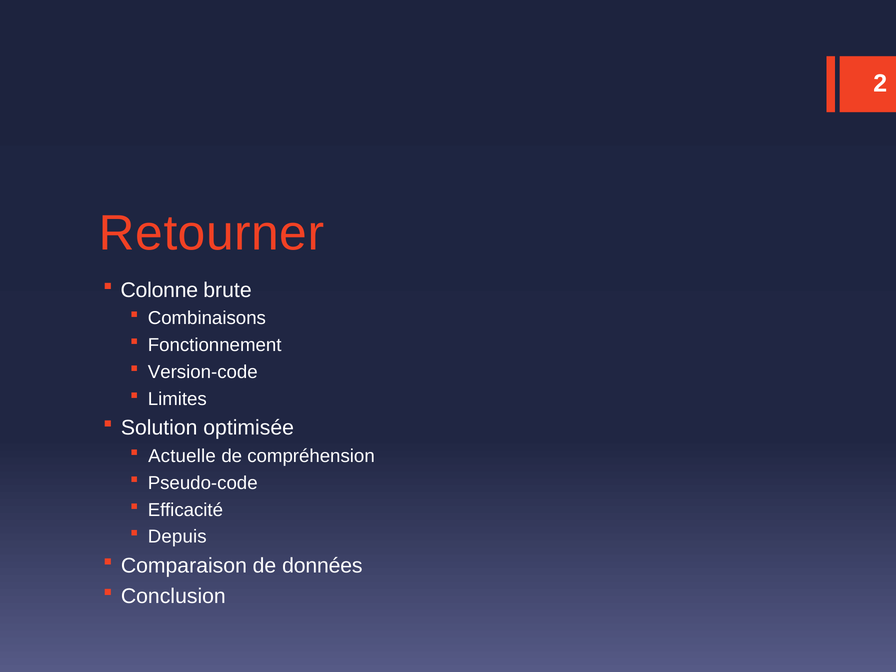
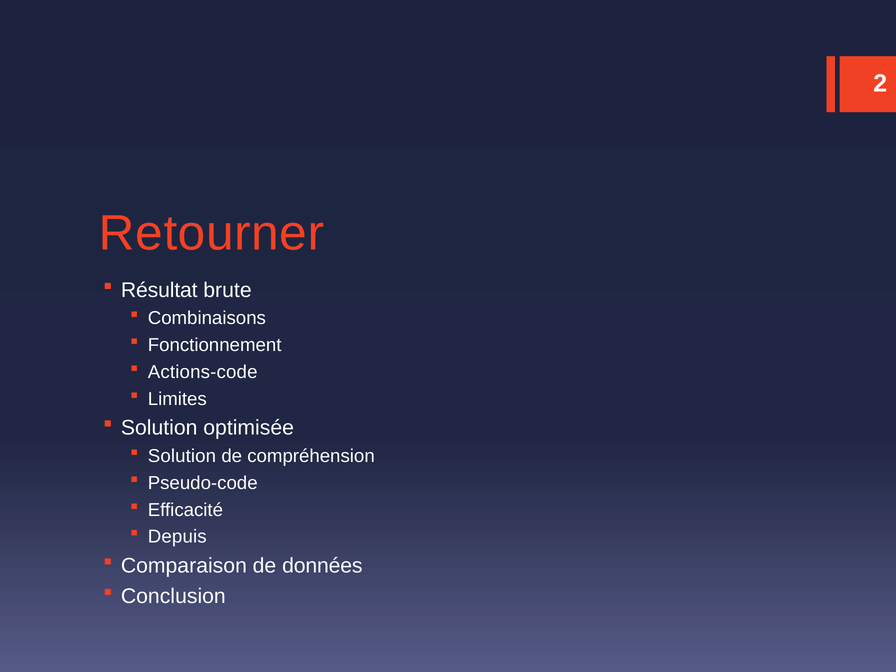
Colonne: Colonne -> Résultat (159, 290)
Version-code: Version-code -> Actions-code (203, 372)
Actuelle: Actuelle -> Solution (182, 456)
